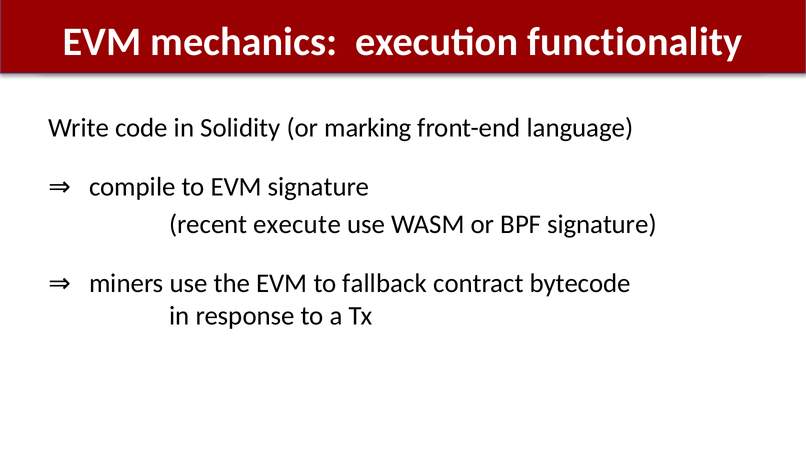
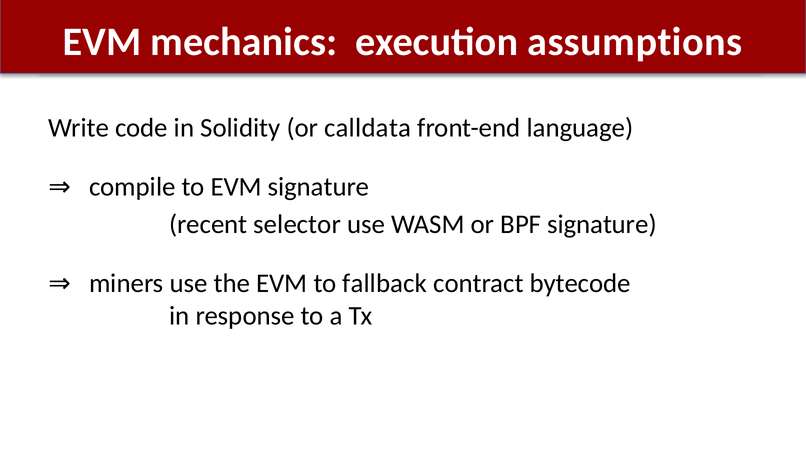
functionality: functionality -> assumptions (635, 42)
marking: marking -> calldata (368, 128)
execute: execute -> selector (297, 224)
